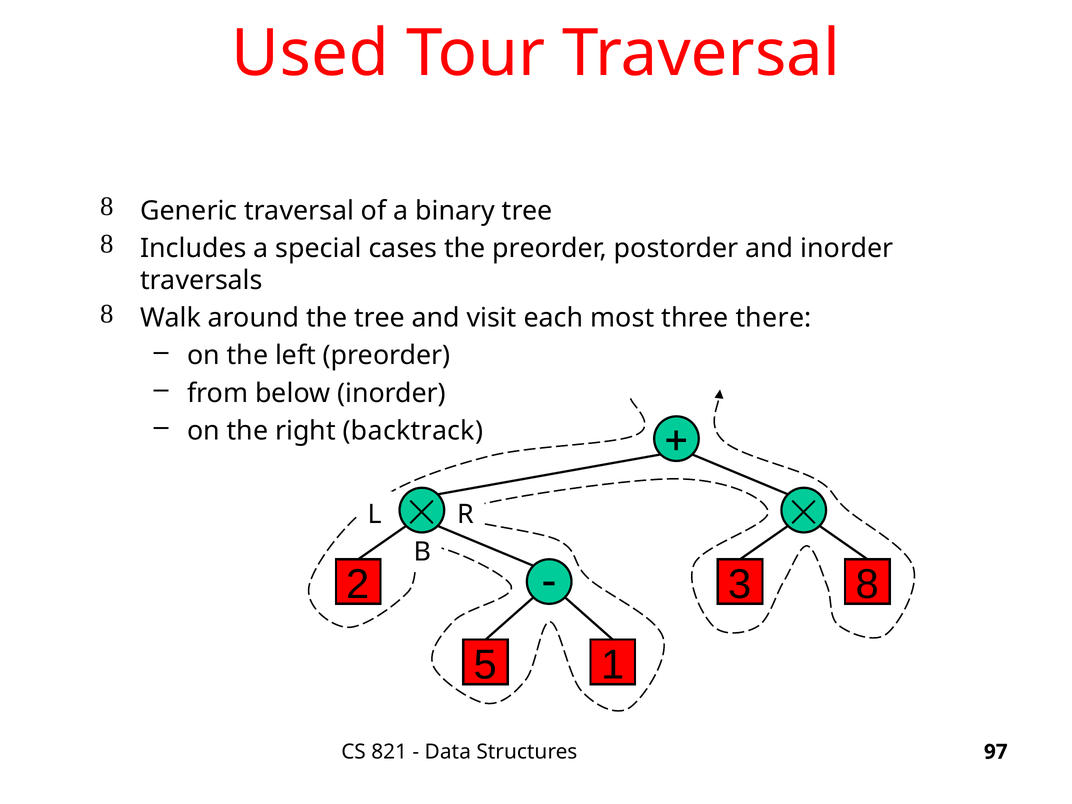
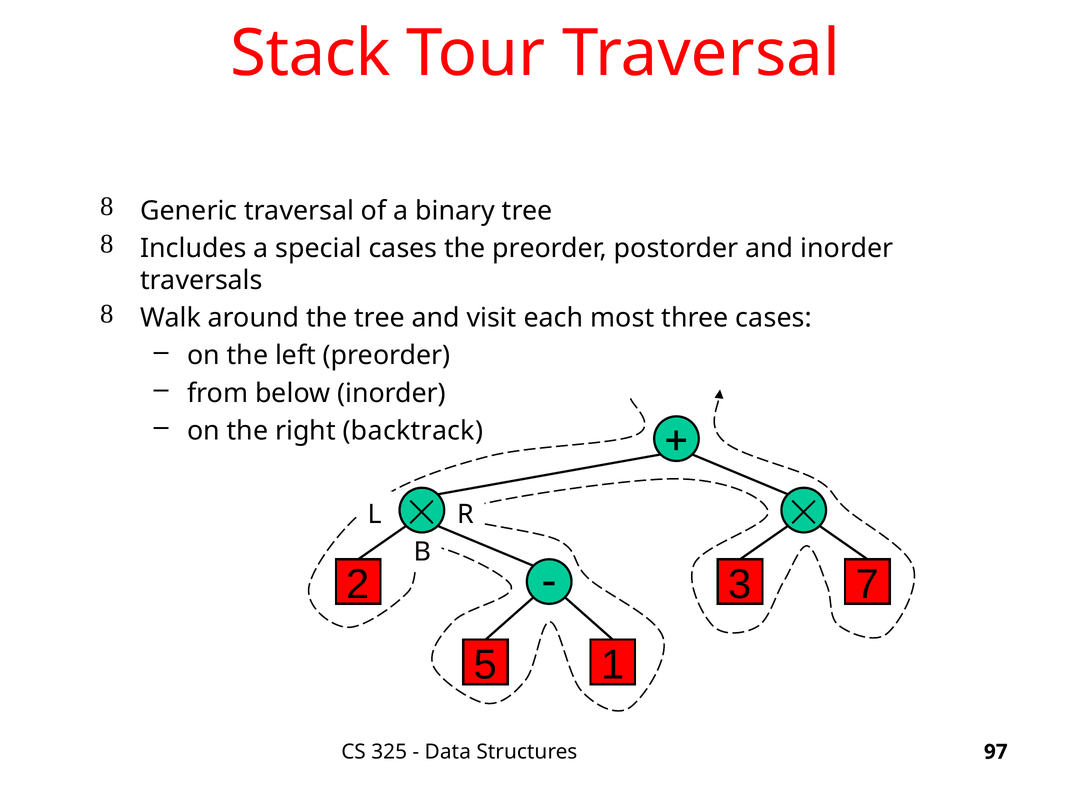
Used: Used -> Stack (311, 54)
three there: there -> cases (774, 318)
8: 8 -> 7 (867, 584)
821: 821 -> 325 (389, 752)
